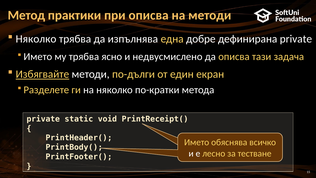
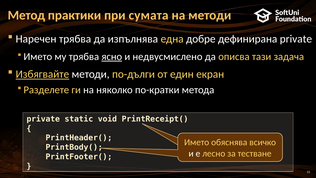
при описва: описва -> сумата (149, 15)
Няколко: Няколко -> Наречен (36, 39)
ясно underline: none -> present (112, 57)
